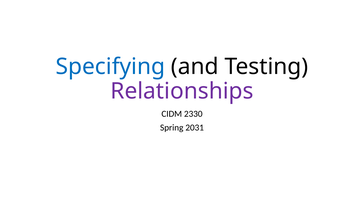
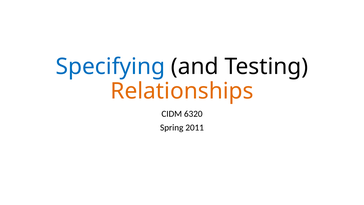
Relationships colour: purple -> orange (182, 91)
2330: 2330 -> 6320 (193, 114)
2031: 2031 -> 2011 (195, 127)
